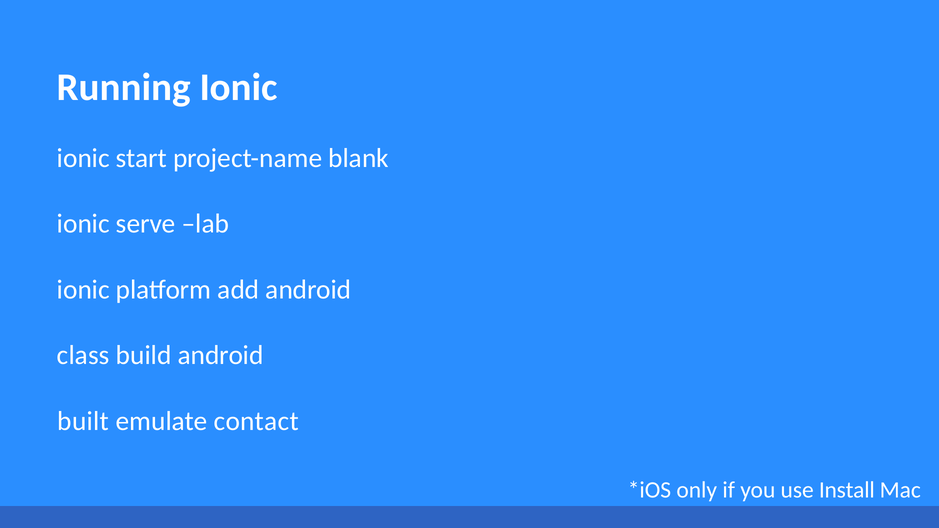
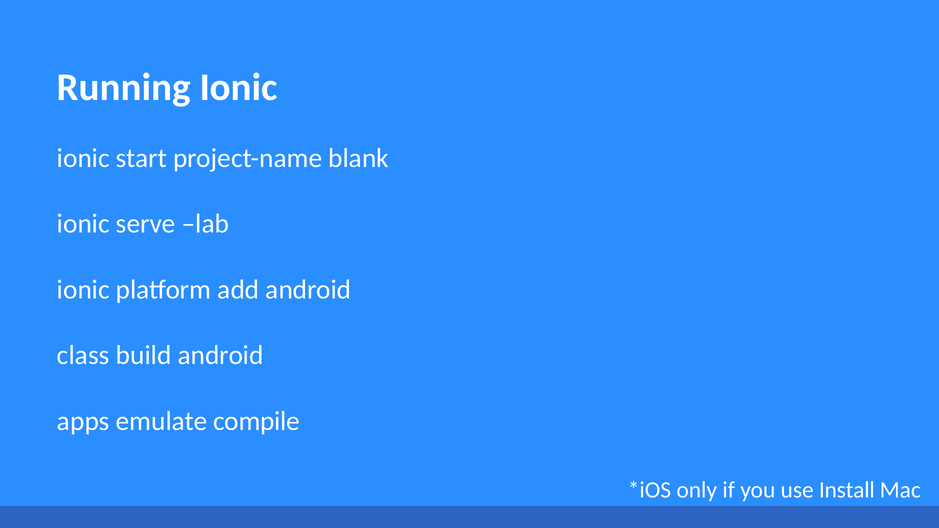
built: built -> apps (83, 421)
contact: contact -> compile (257, 421)
